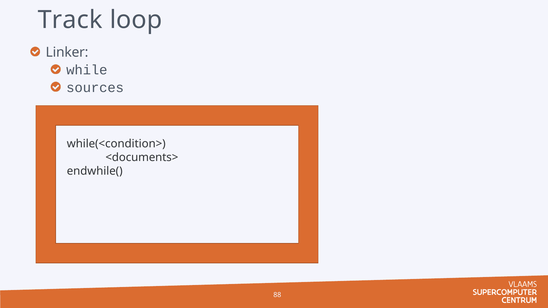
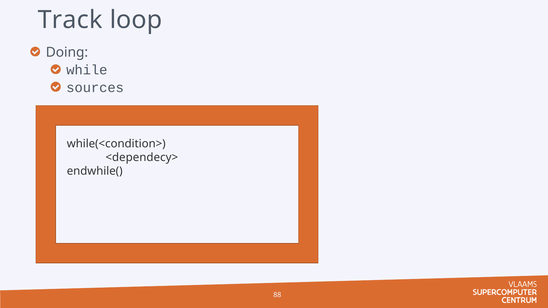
Linker: Linker -> Doing (67, 52)
<documents>: <documents> -> <dependecy> (142, 158)
